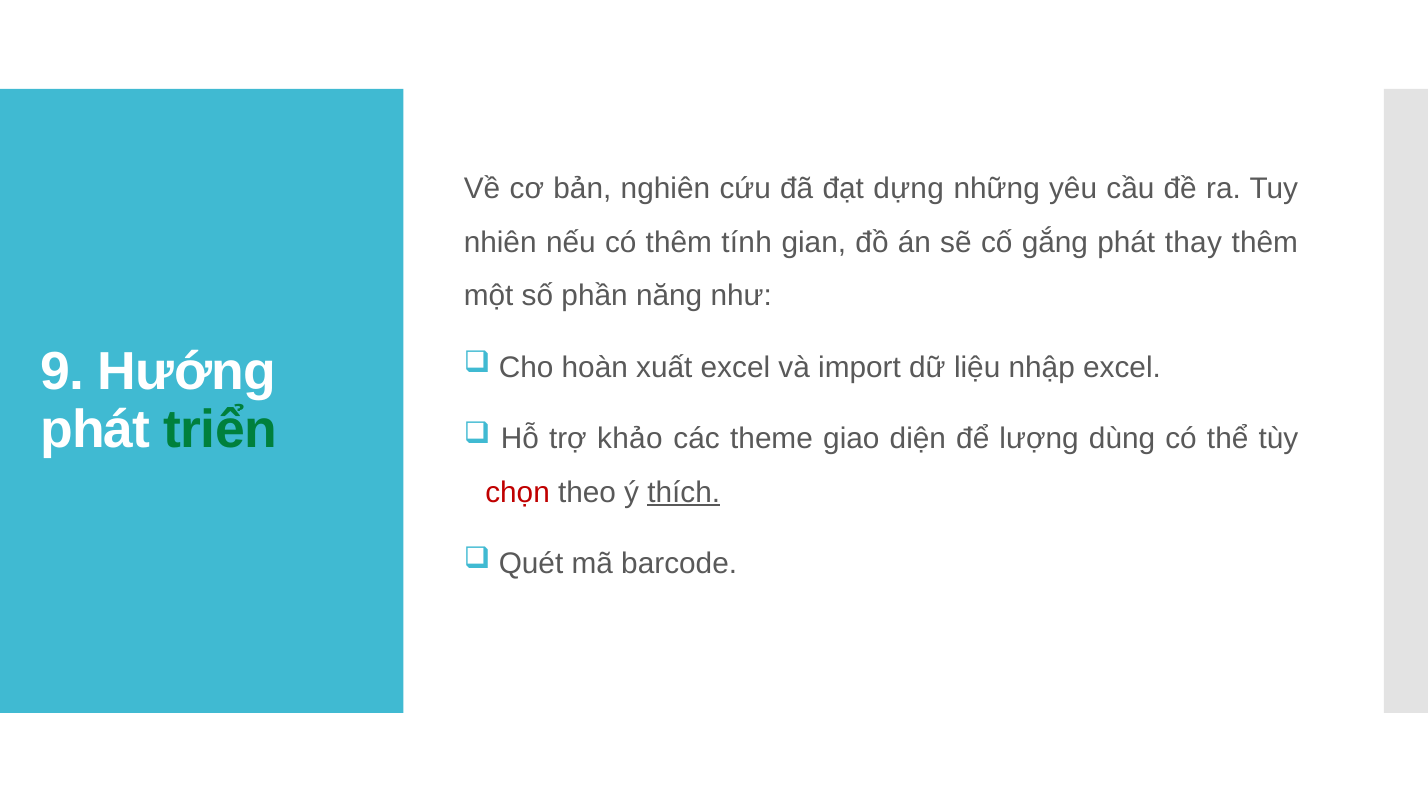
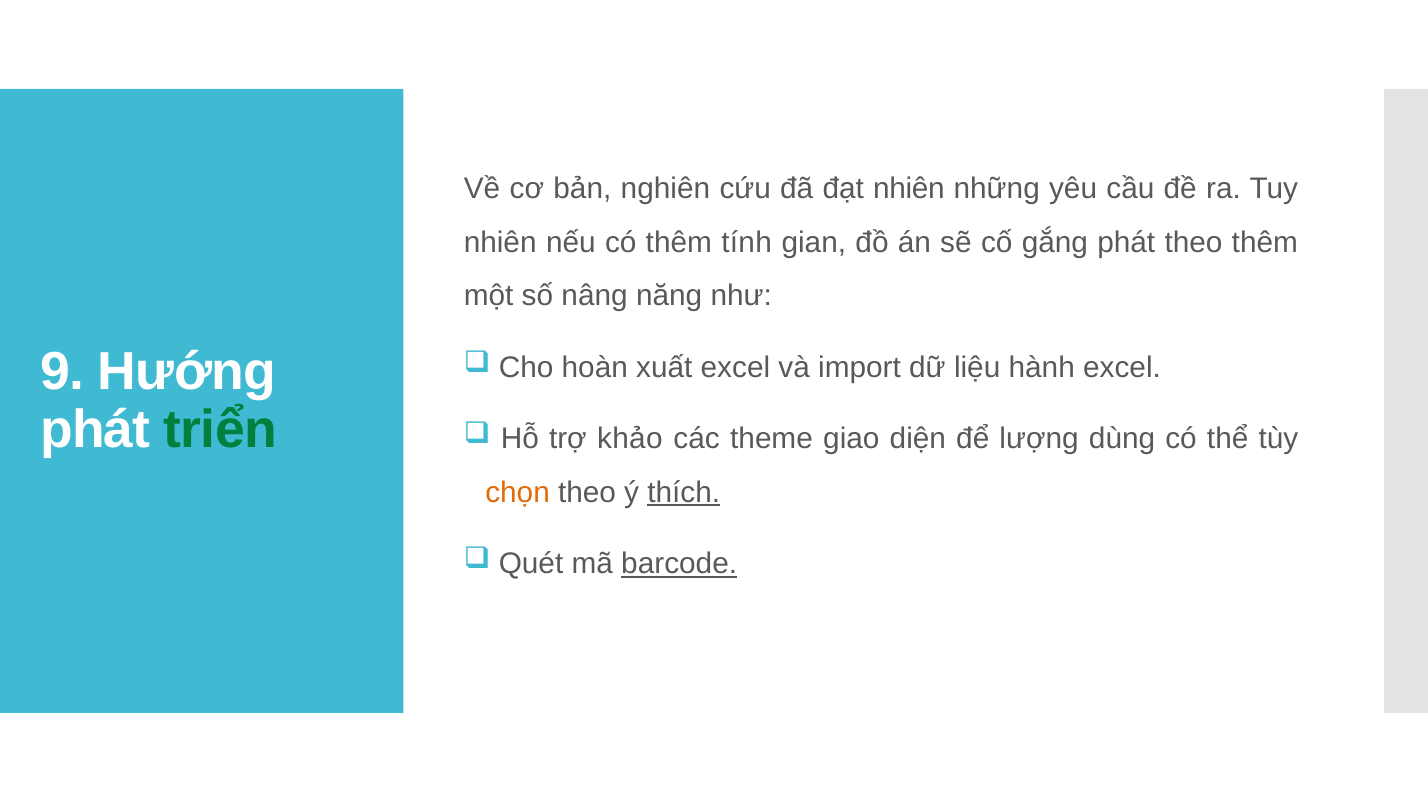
đạt dựng: dựng -> nhiên (909, 189)
phát thay: thay -> theo (1194, 242)
phần: phần -> nâng (595, 296)
nhập: nhập -> hành (1042, 367)
chọn colour: red -> orange (518, 493)
barcode underline: none -> present (679, 564)
